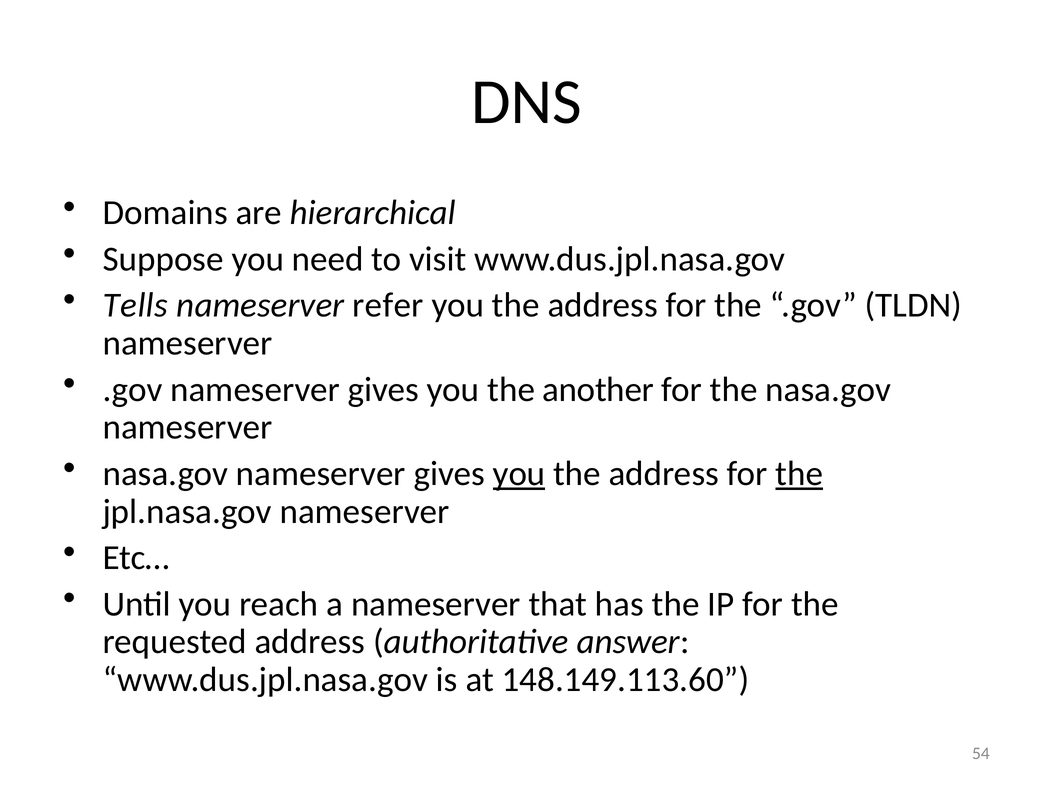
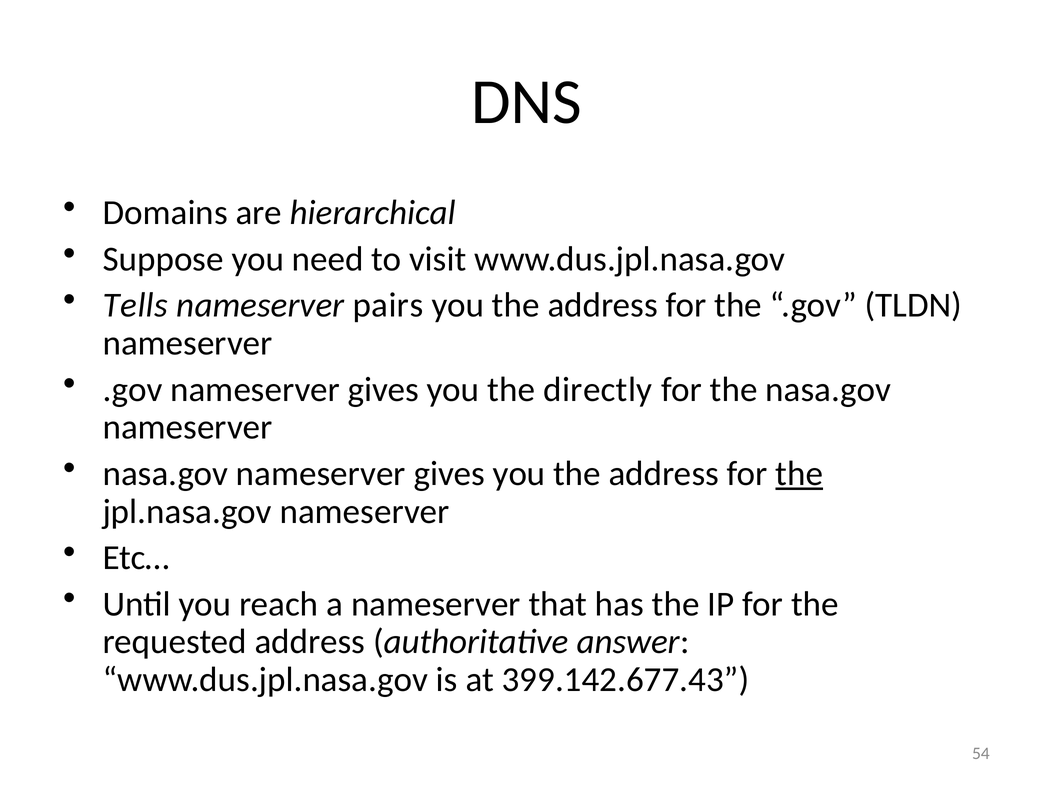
refer: refer -> pairs (388, 306)
another: another -> directly (598, 390)
you underline: present -> none (519, 474)
148.149.113.60: 148.149.113.60 -> 399.142.677.43 (625, 680)
